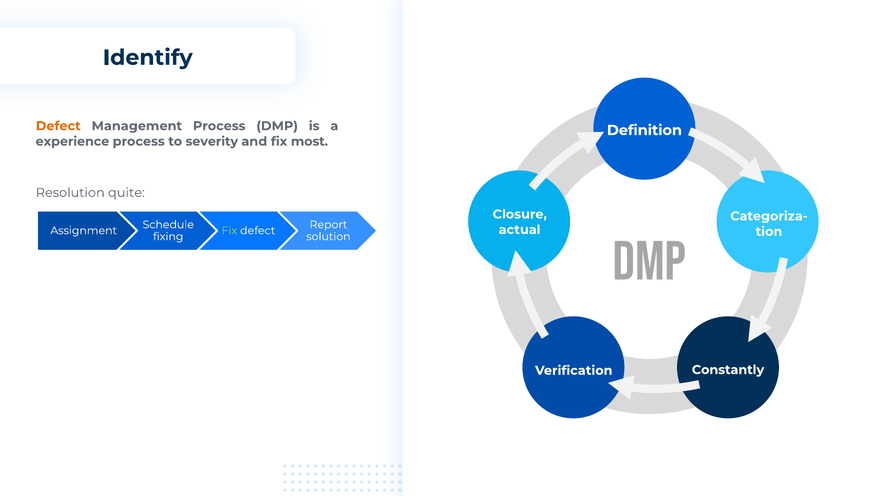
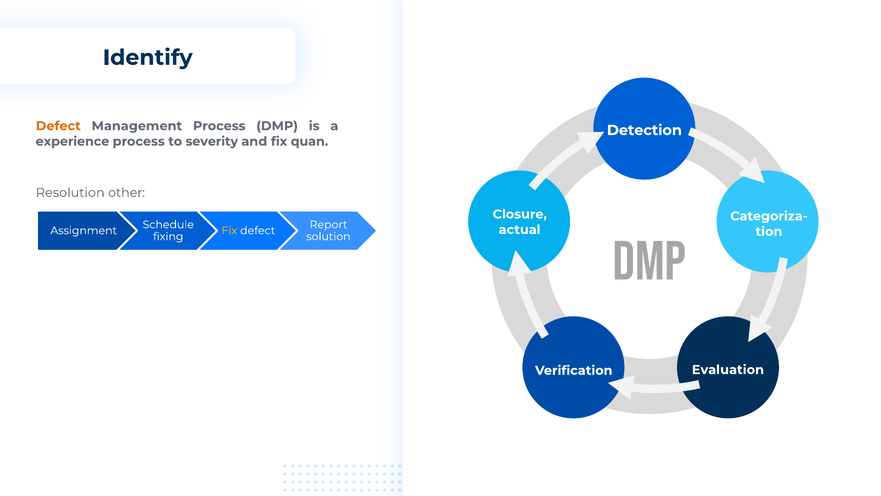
Definition: Definition -> Detection (644, 130)
fix most: most -> quan (309, 141)
quite: quite -> other (127, 192)
Fix colour: light green -> yellow (229, 230)
Constantly: Constantly -> Evaluation (728, 369)
